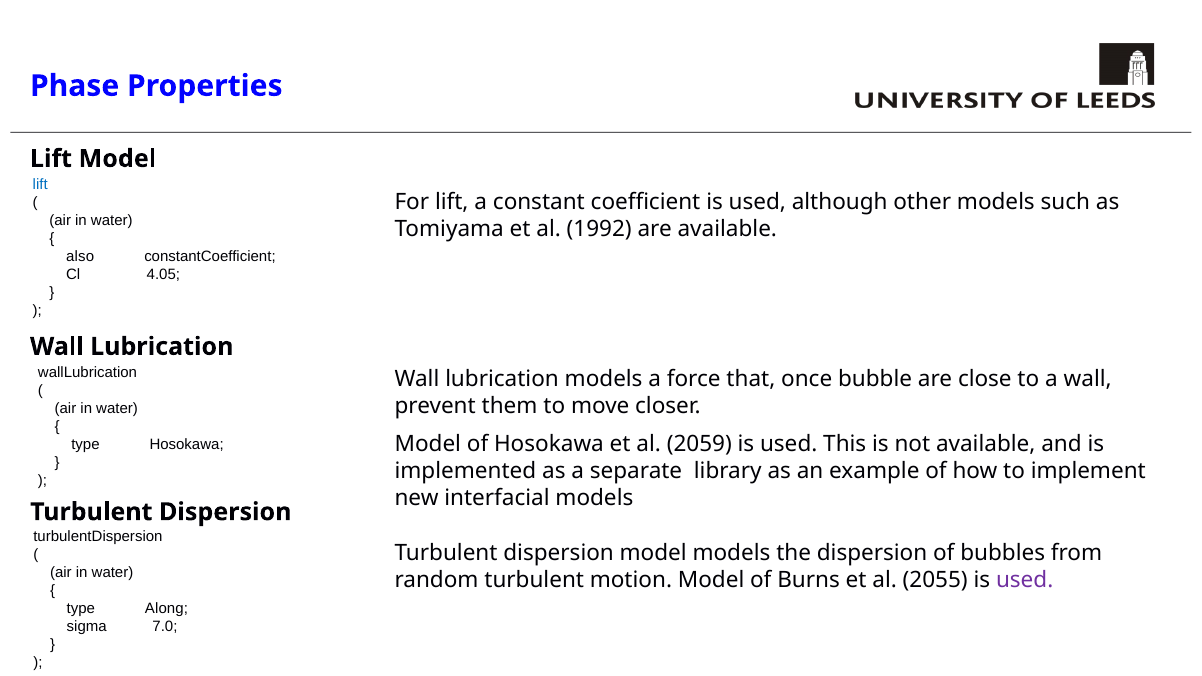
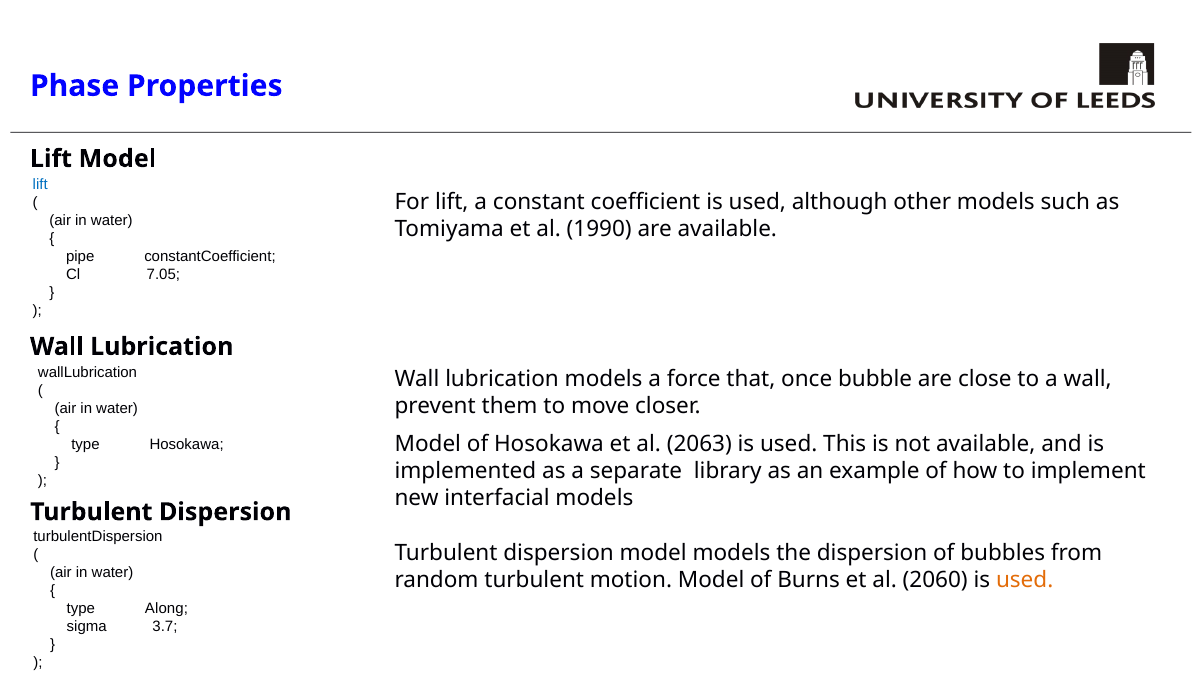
1992: 1992 -> 1990 (599, 229)
also: also -> pipe (80, 256)
4.05: 4.05 -> 7.05 (163, 274)
2059: 2059 -> 2063 (699, 444)
2055: 2055 -> 2060 (935, 580)
used colour: purple -> orange (1025, 580)
7.0: 7.0 -> 3.7 (165, 627)
